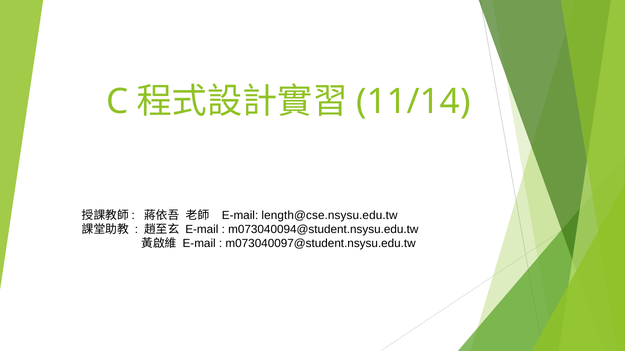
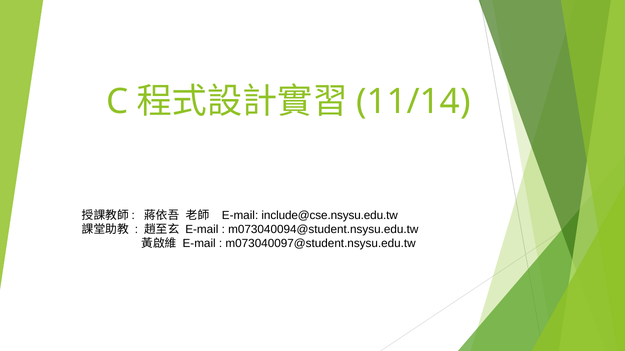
length@cse.nsysu.edu.tw: length@cse.nsysu.edu.tw -> include@cse.nsysu.edu.tw (330, 215)
